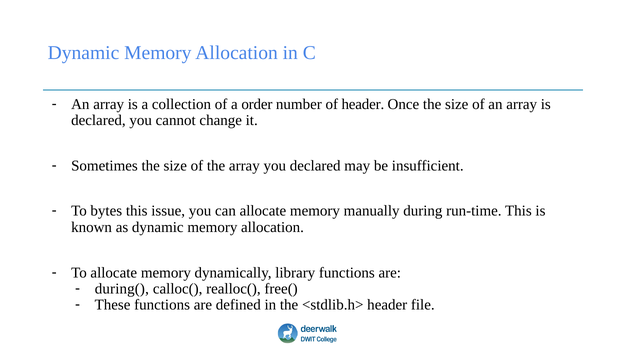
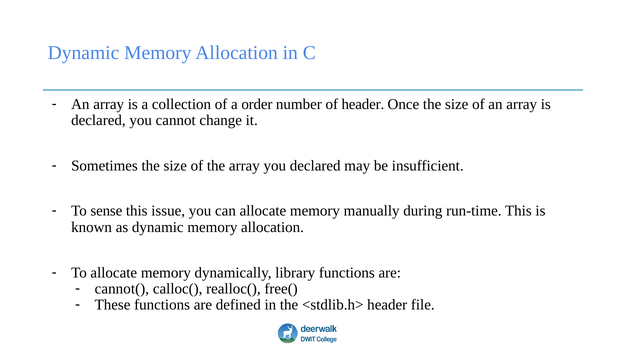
bytes: bytes -> sense (106, 211)
during(: during( -> cannot( (122, 289)
